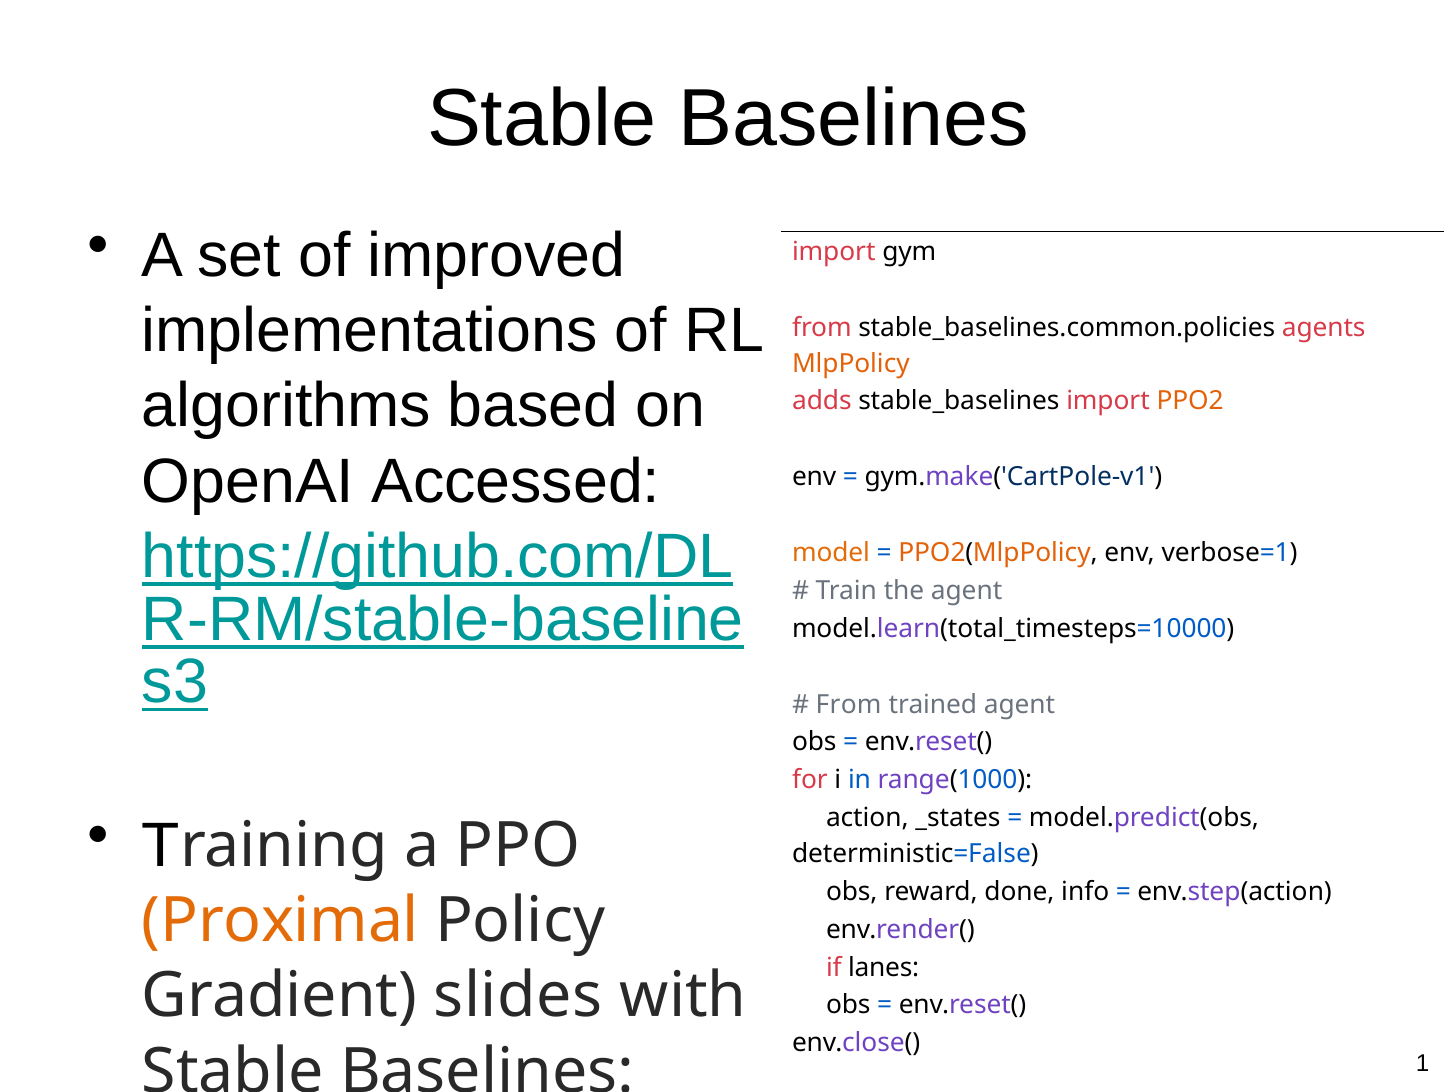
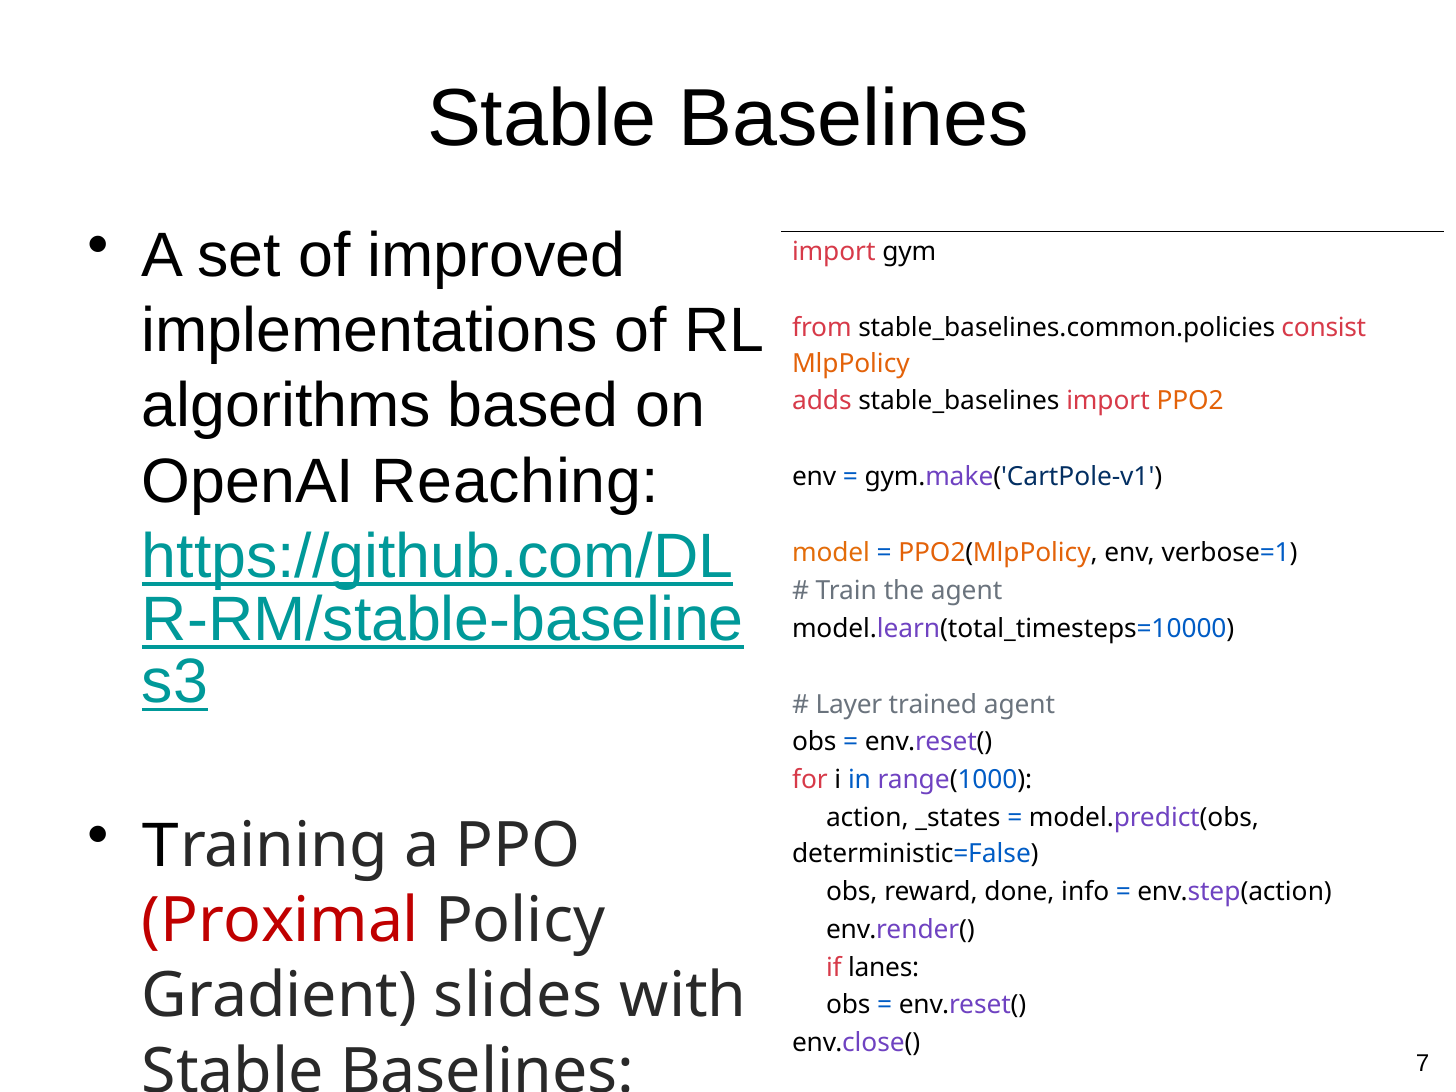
agents: agents -> consist (1324, 328)
Accessed: Accessed -> Reaching (516, 481)
From: From -> Layer (849, 704)
Proximal colour: orange -> red (281, 921)
1: 1 -> 7 (1423, 1063)
